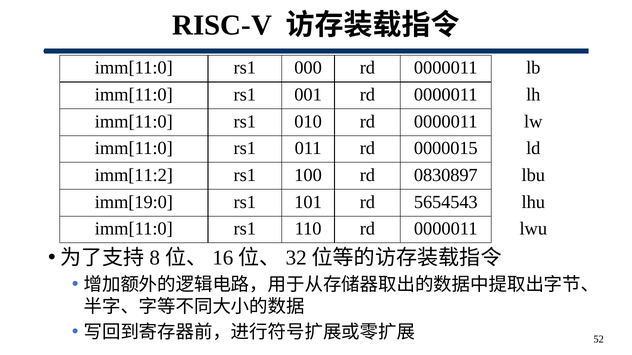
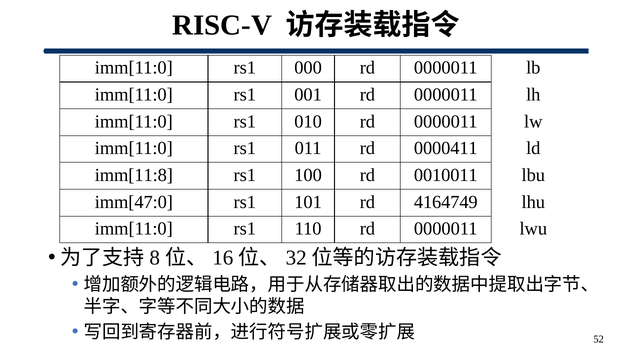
0000015: 0000015 -> 0000411 (446, 149)
imm[11:2: imm[11:2 -> imm[11:8 (134, 175)
0830897: 0830897 -> 0010011 (446, 175)
imm[19:0: imm[19:0 -> imm[47:0 (134, 202)
5654543: 5654543 -> 4164749 (446, 202)
